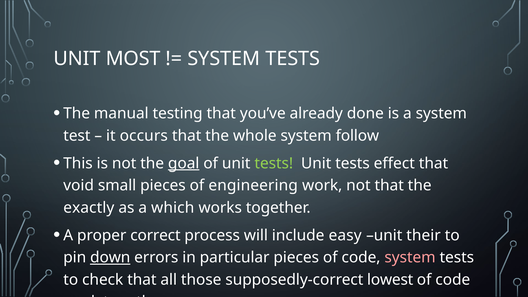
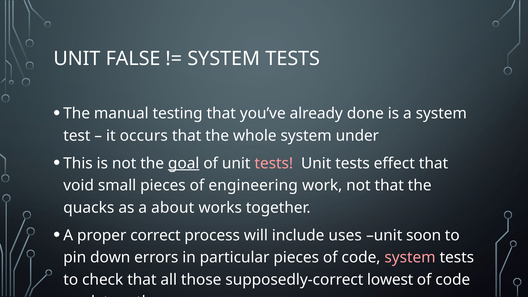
MOST: MOST -> FALSE (133, 59)
follow: follow -> under (357, 136)
tests colour: light green -> pink (274, 163)
exactly: exactly -> quacks (89, 208)
which: which -> about (173, 208)
easy: easy -> uses (345, 235)
their: their -> soon (424, 235)
down underline: present -> none (110, 258)
